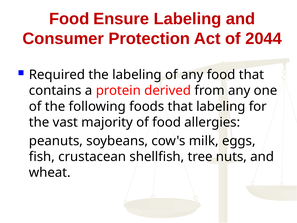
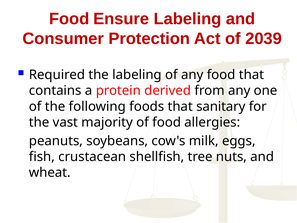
2044: 2044 -> 2039 (264, 39)
that labeling: labeling -> sanitary (221, 106)
